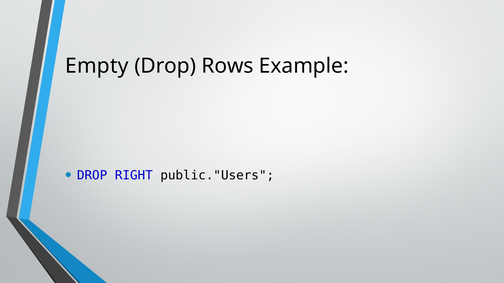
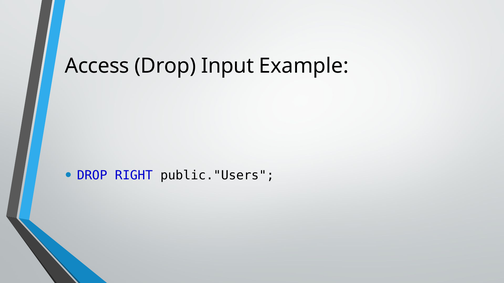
Empty: Empty -> Access (97, 66)
Rows: Rows -> Input (228, 66)
